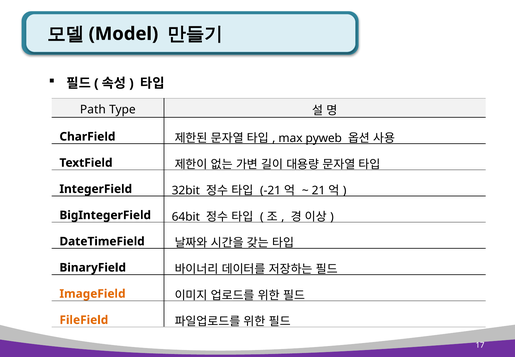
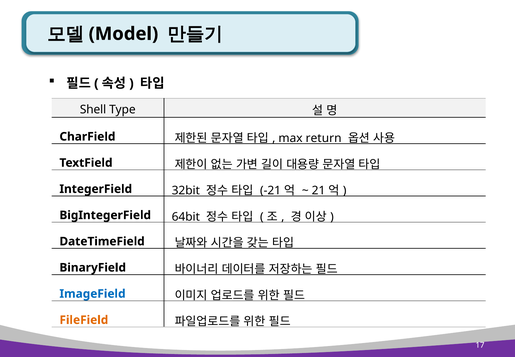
Path: Path -> Shell (93, 109)
pyweb: pyweb -> return (324, 138)
ImageField colour: orange -> blue (92, 293)
